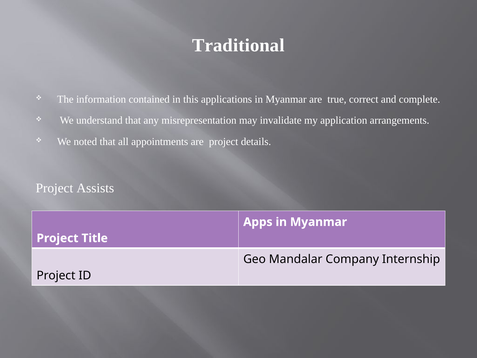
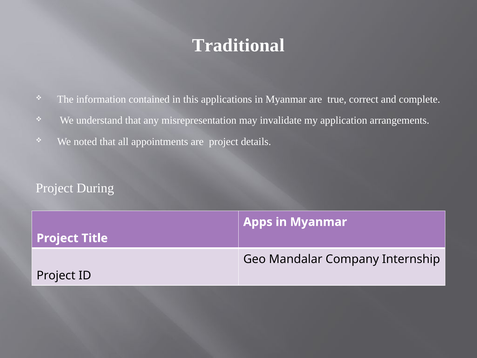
Assists: Assists -> During (95, 188)
